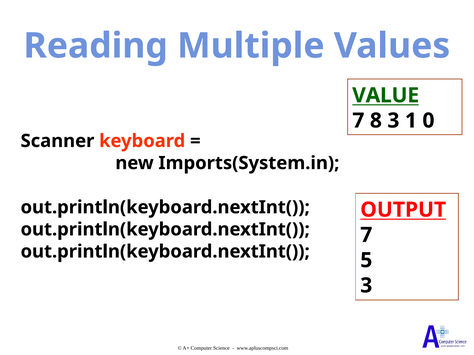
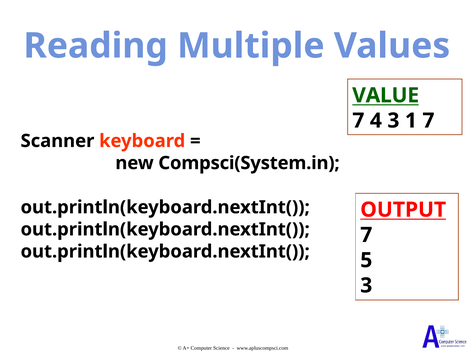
8: 8 -> 4 (376, 121)
1 0: 0 -> 7 (428, 121)
Imports(System.in: Imports(System.in -> Compsci(System.in (249, 163)
